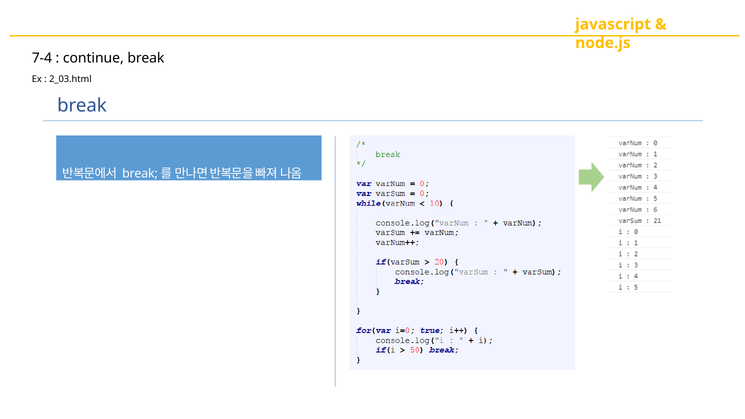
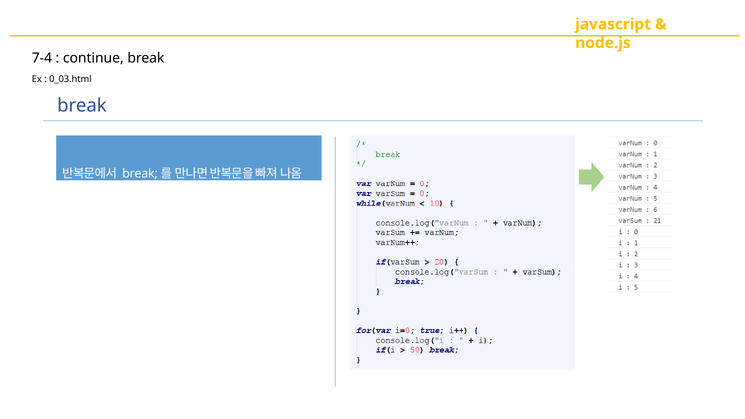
2_03.html: 2_03.html -> 0_03.html (70, 79)
